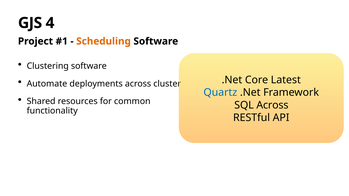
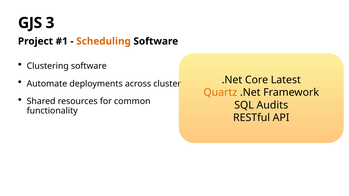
4: 4 -> 3 (50, 23)
Quartz colour: blue -> orange (220, 93)
SQL Across: Across -> Audits (272, 105)
